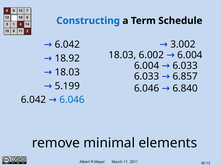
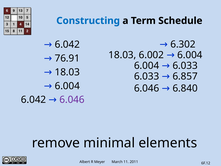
3.002: 3.002 -> 6.302 (183, 44)
18.92: 18.92 -> 76.91 (67, 58)
5.199: 5.199 -> 6.004 (67, 86)
6.046 colour: blue -> purple (72, 100)
